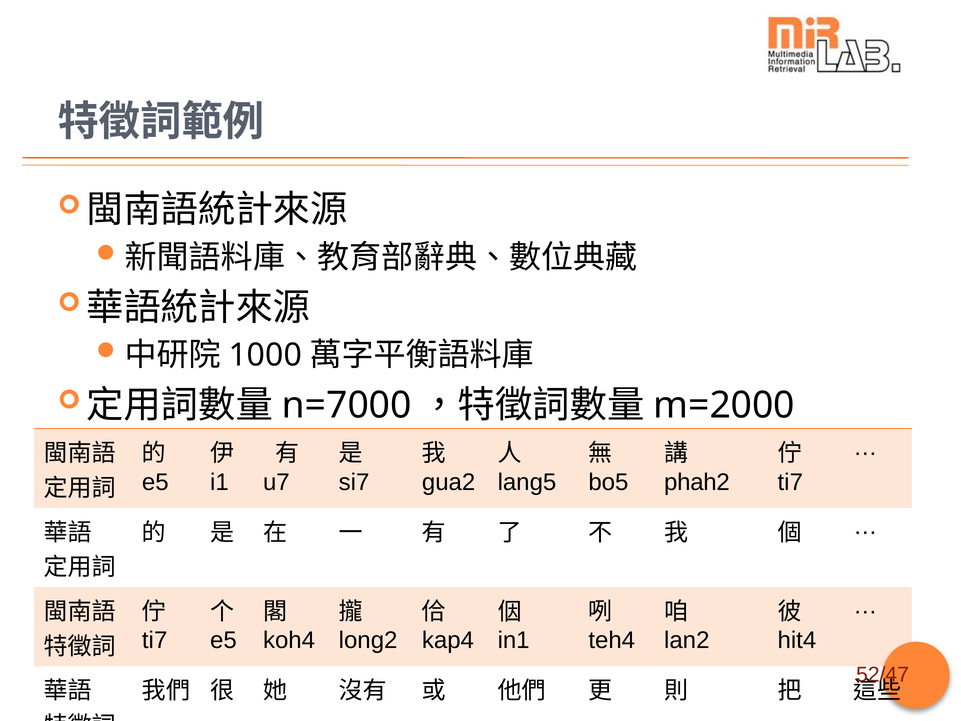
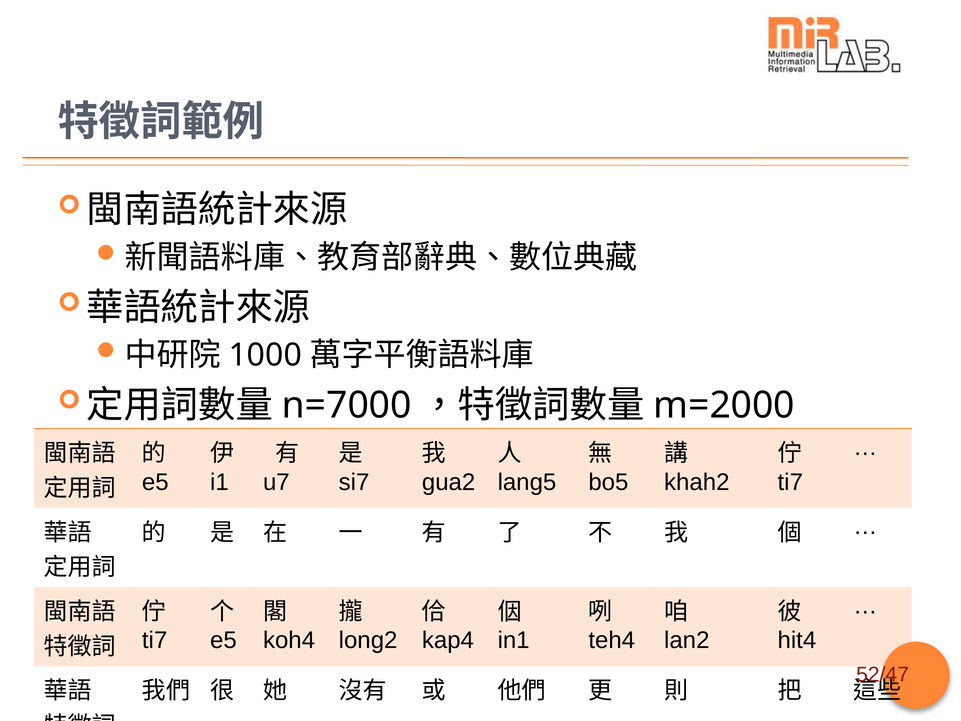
phah2: phah2 -> khah2 (697, 482)
